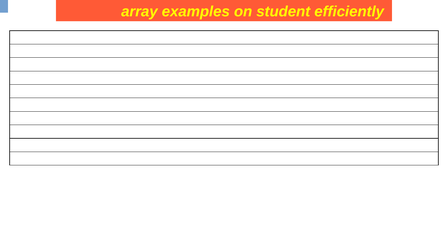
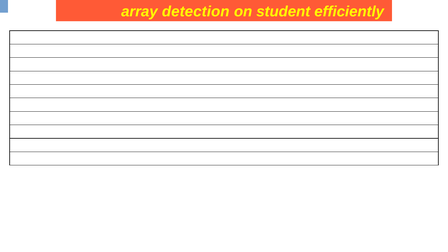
examples: examples -> detection (196, 12)
